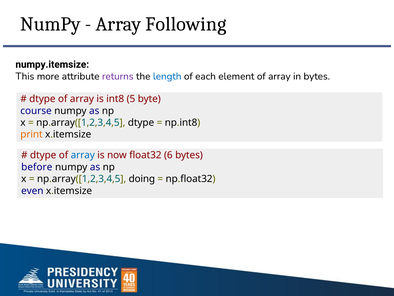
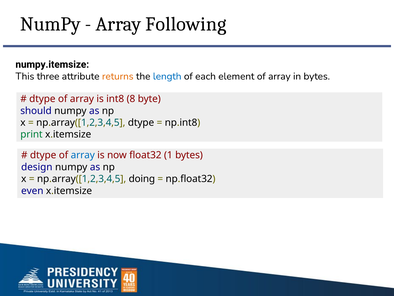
more: more -> three (48, 76)
returns colour: purple -> orange (118, 76)
5: 5 -> 8 (131, 99)
course: course -> should (36, 111)
print colour: orange -> green (31, 134)
6: 6 -> 1 (168, 155)
before: before -> design (37, 167)
